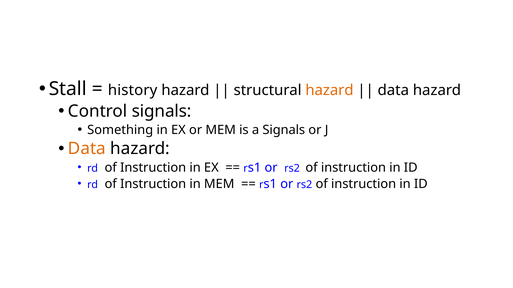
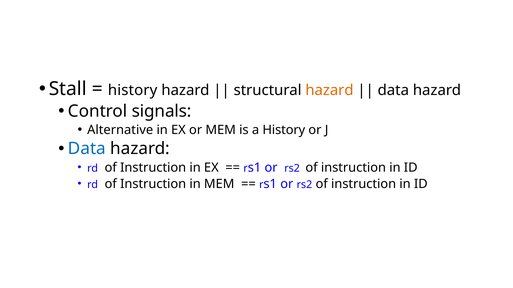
Something: Something -> Alternative (120, 130)
a Signals: Signals -> History (284, 130)
Data colour: orange -> blue (87, 149)
